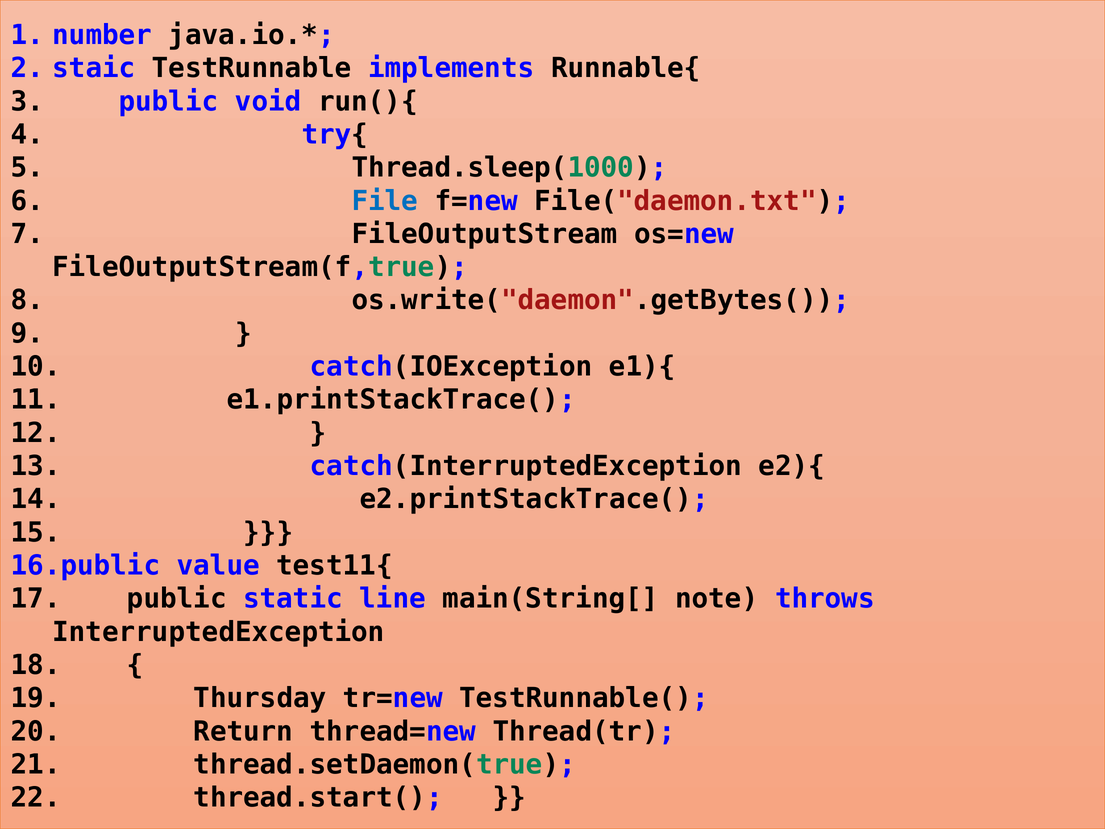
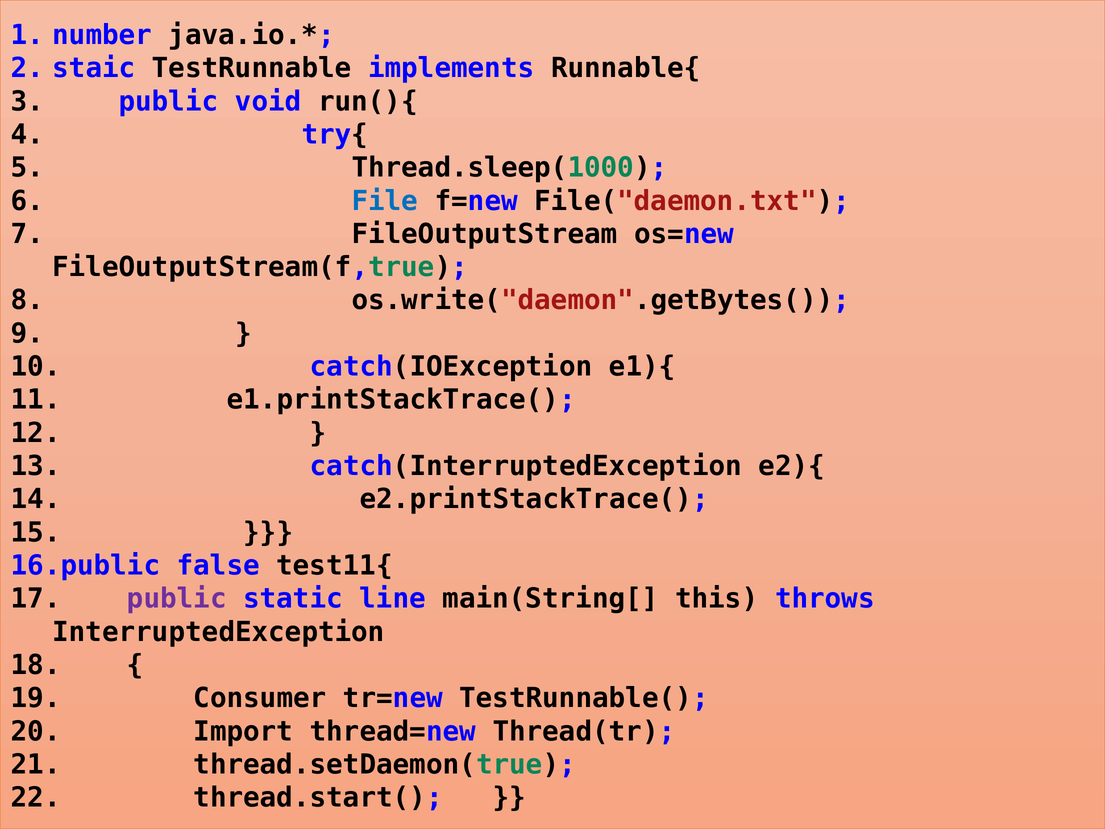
value: value -> false (218, 565)
public colour: black -> purple (177, 599)
note: note -> this (717, 599)
Thursday: Thursday -> Consumer (260, 698)
Return: Return -> Import (243, 731)
